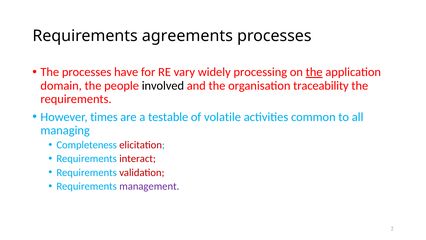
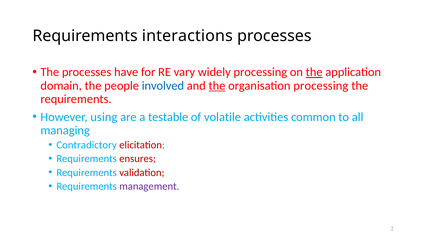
agreements: agreements -> interactions (187, 36)
involved colour: black -> blue (163, 85)
the underline: none -> present (217, 85)
organisation traceability: traceability -> processing (321, 85)
times: times -> using (104, 117)
Completeness: Completeness -> Contradictory (87, 145)
interact: interact -> ensures (138, 159)
